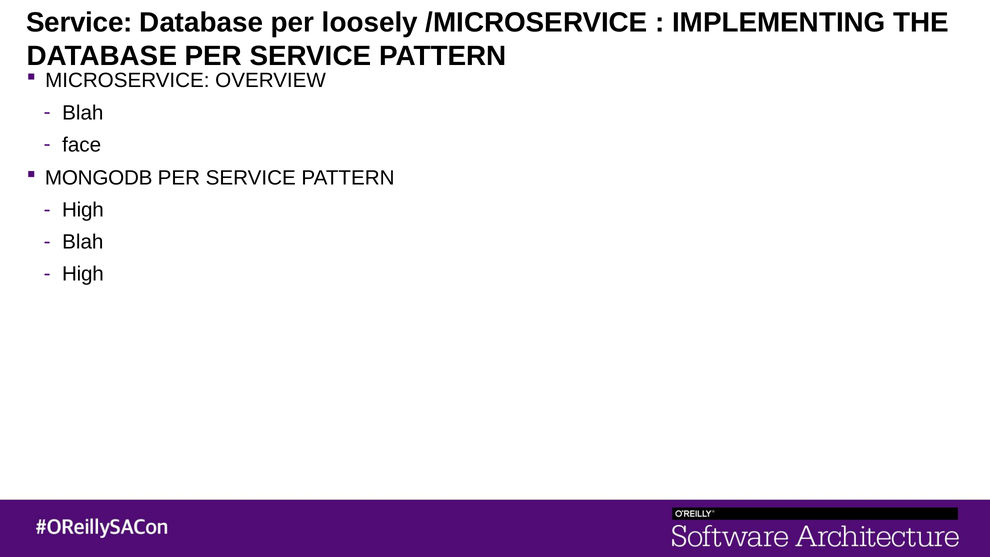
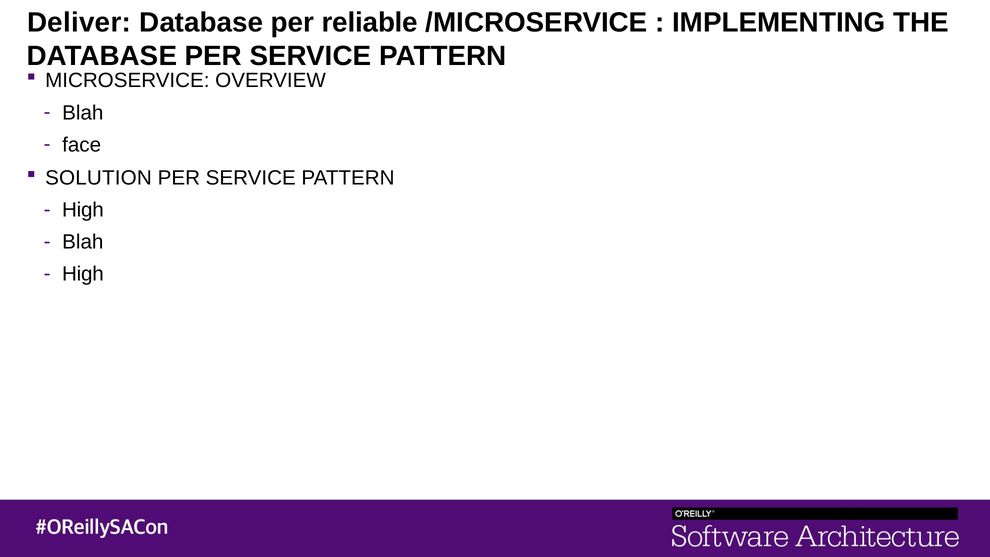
Service: Service -> Deliver (79, 23)
loosely: loosely -> reliable (370, 23)
MONGODB: MONGODB -> SOLUTION (98, 178)
